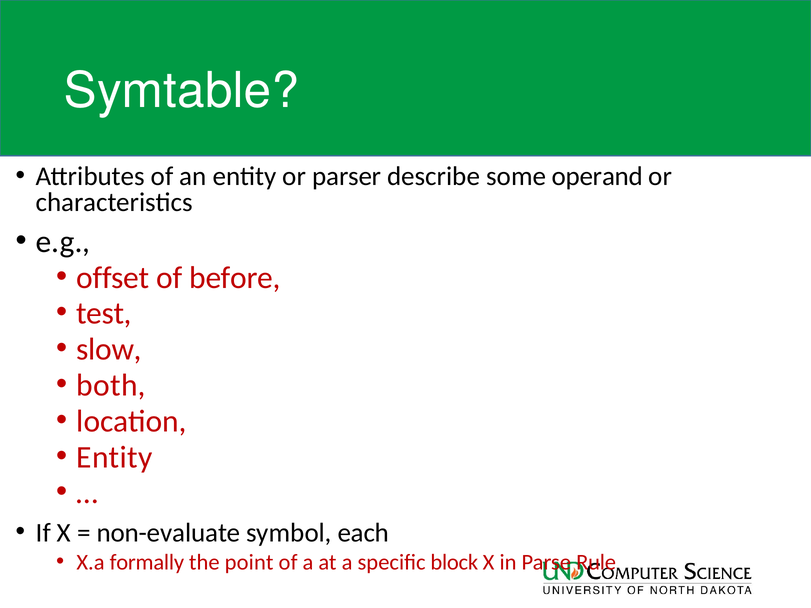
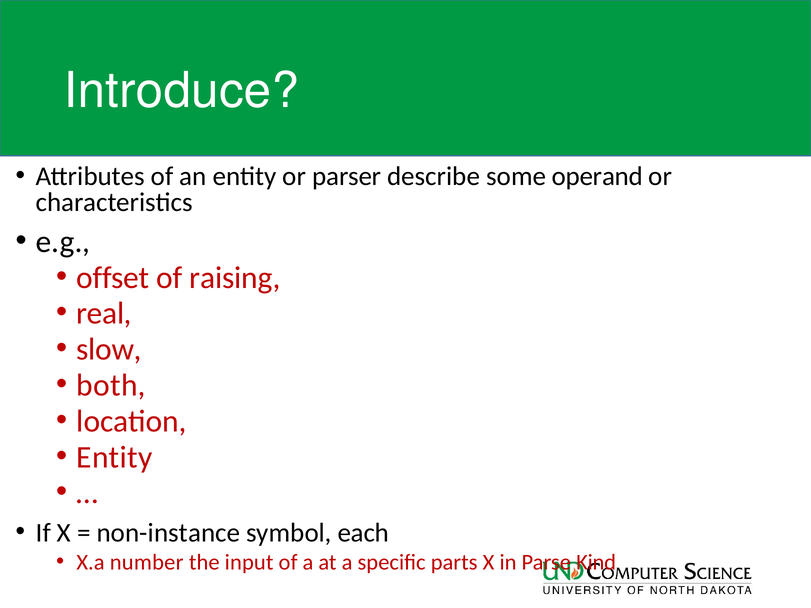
Symtable: Symtable -> Introduce (182, 91)
before: before -> raising (235, 278)
test: test -> real (104, 314)
non-evaluate: non-evaluate -> non-instance (168, 533)
formally: formally -> number (147, 562)
point: point -> input (249, 562)
block: block -> parts (454, 562)
Rule: Rule -> Kind (596, 562)
